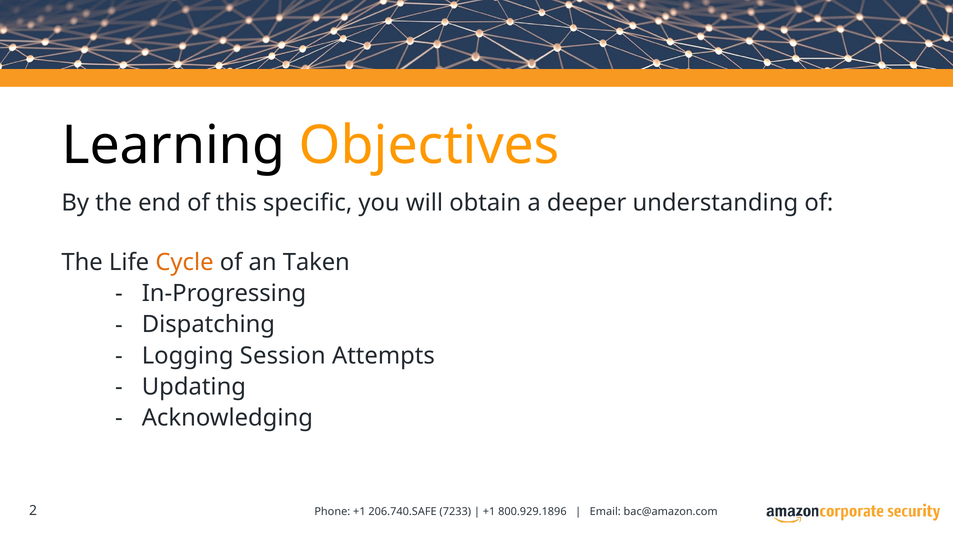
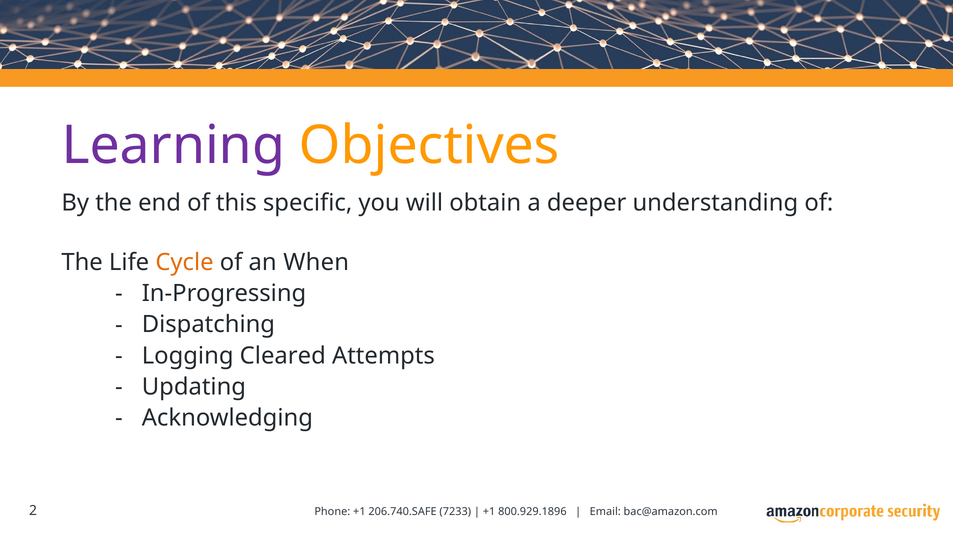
Learning colour: black -> purple (173, 146)
Taken: Taken -> When (316, 262)
Session: Session -> Cleared (283, 356)
